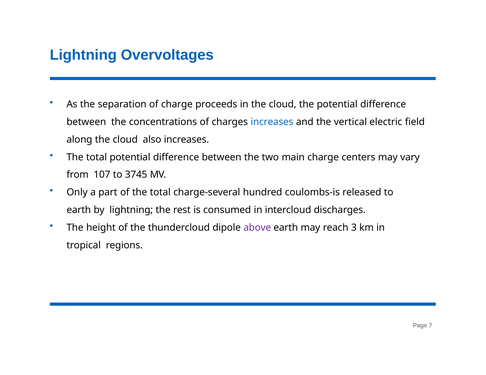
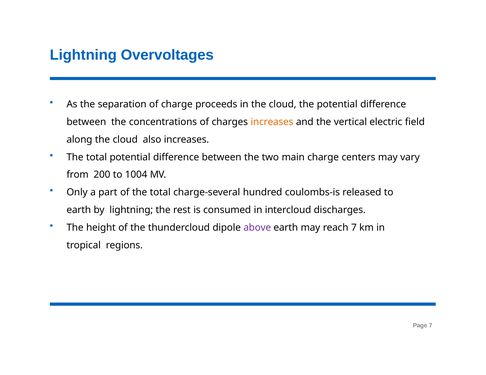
increases colour: blue -> orange (272, 122)
107: 107 -> 200 (102, 175)
3745: 3745 -> 1004 (136, 175)
reach 3: 3 -> 7 (354, 228)
